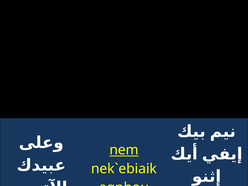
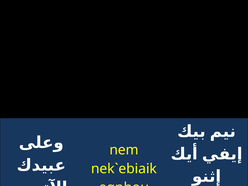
nem underline: present -> none (124, 150)
